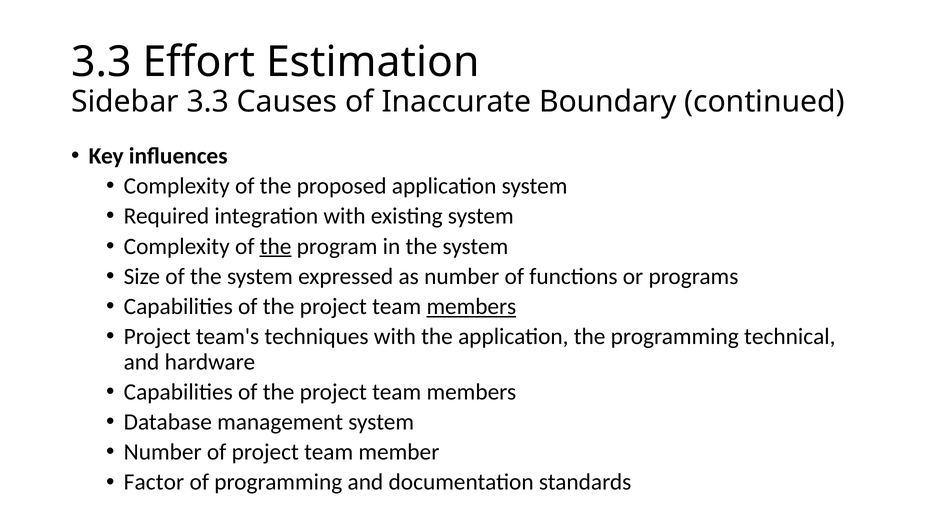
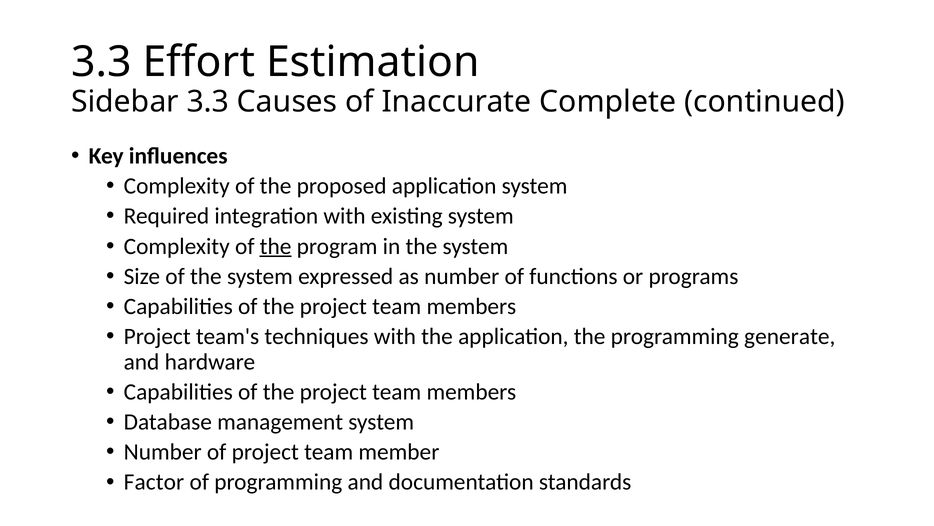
Boundary: Boundary -> Complete (608, 102)
members underline: present -> none (471, 306)
technical: technical -> generate (790, 336)
